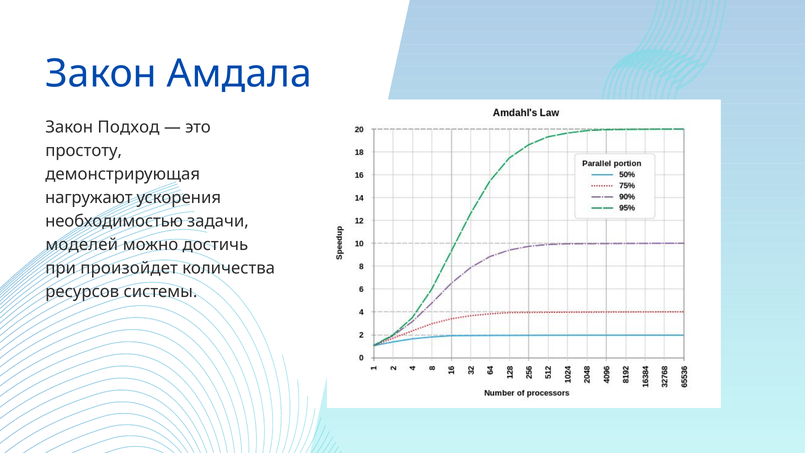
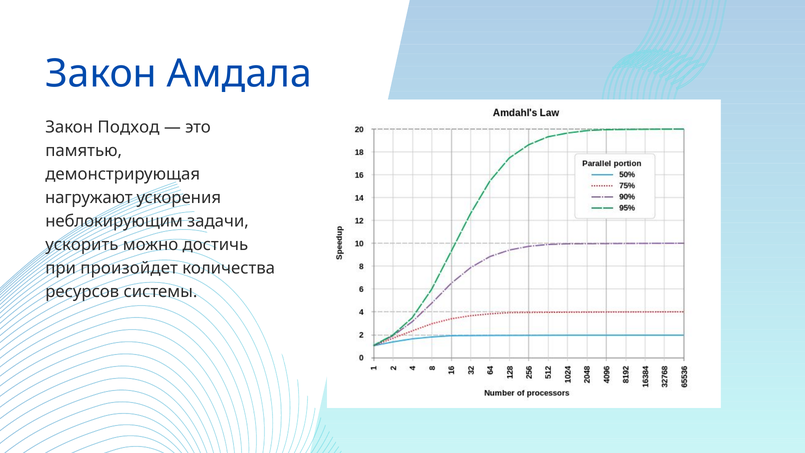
простоту: простоту -> памятью (84, 151)
необходимостью: необходимостью -> неблокирующим (114, 221)
моделей: моделей -> ускорить (82, 245)
